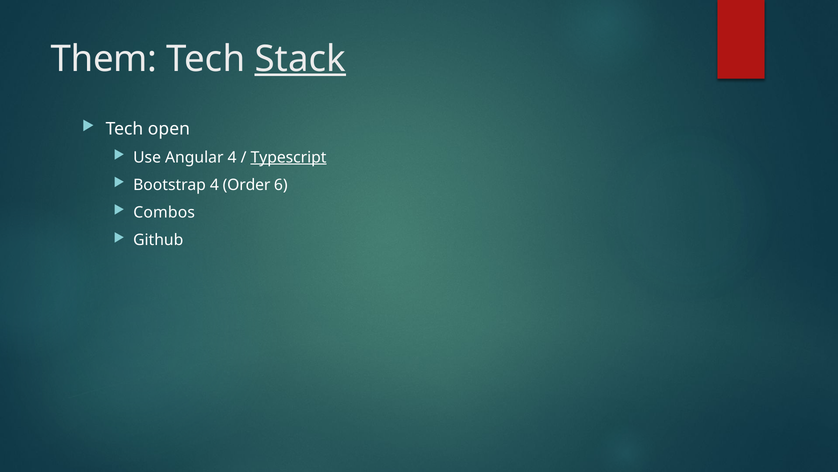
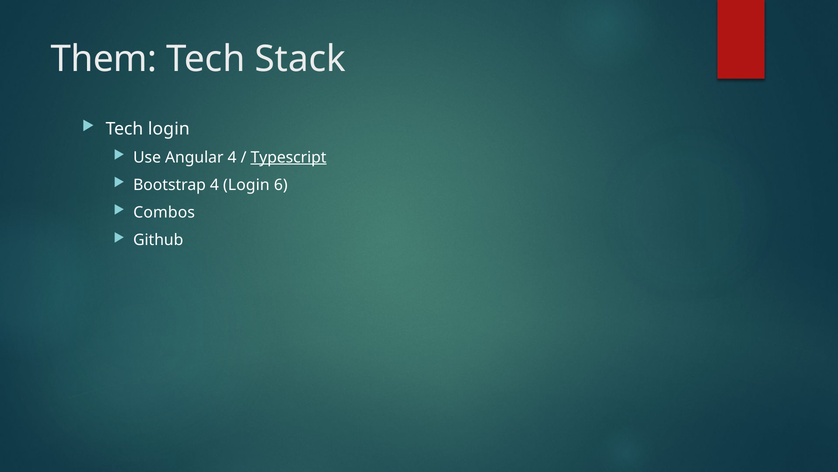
Stack underline: present -> none (300, 59)
Tech open: open -> login (169, 129)
4 Order: Order -> Login (246, 185)
